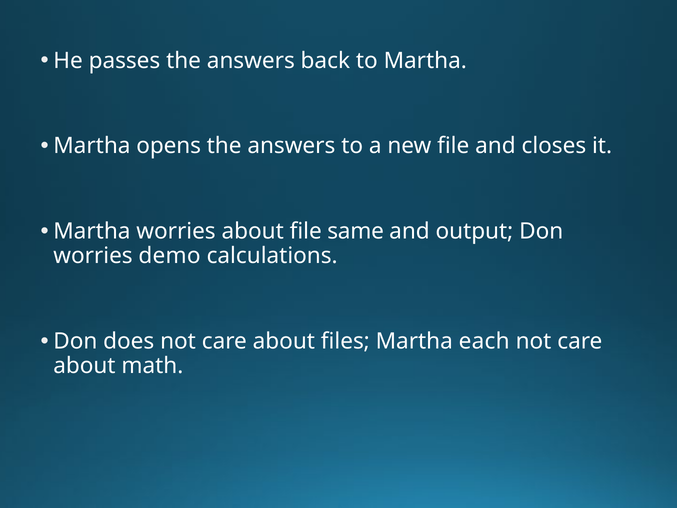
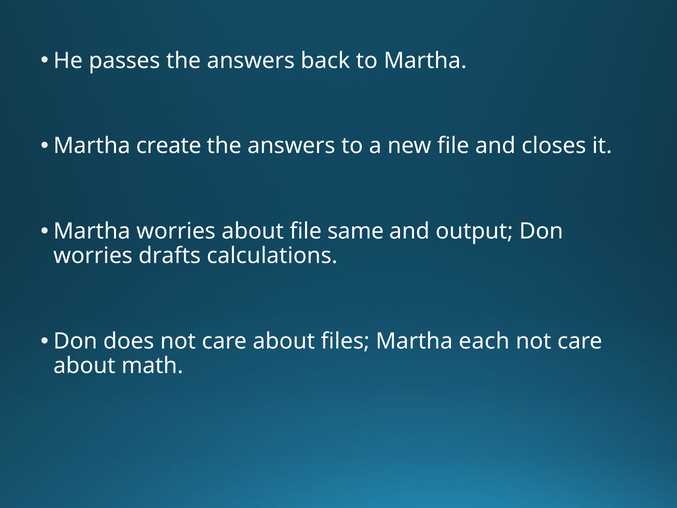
opens: opens -> create (169, 146)
demo: demo -> drafts (170, 256)
